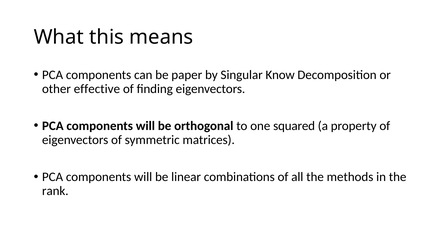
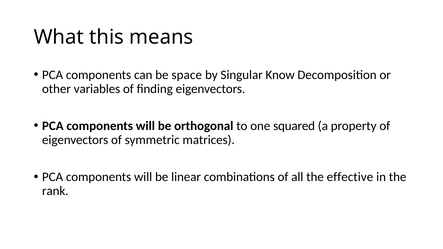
paper: paper -> space (187, 75)
effective: effective -> variables (97, 89)
methods: methods -> effective (350, 177)
